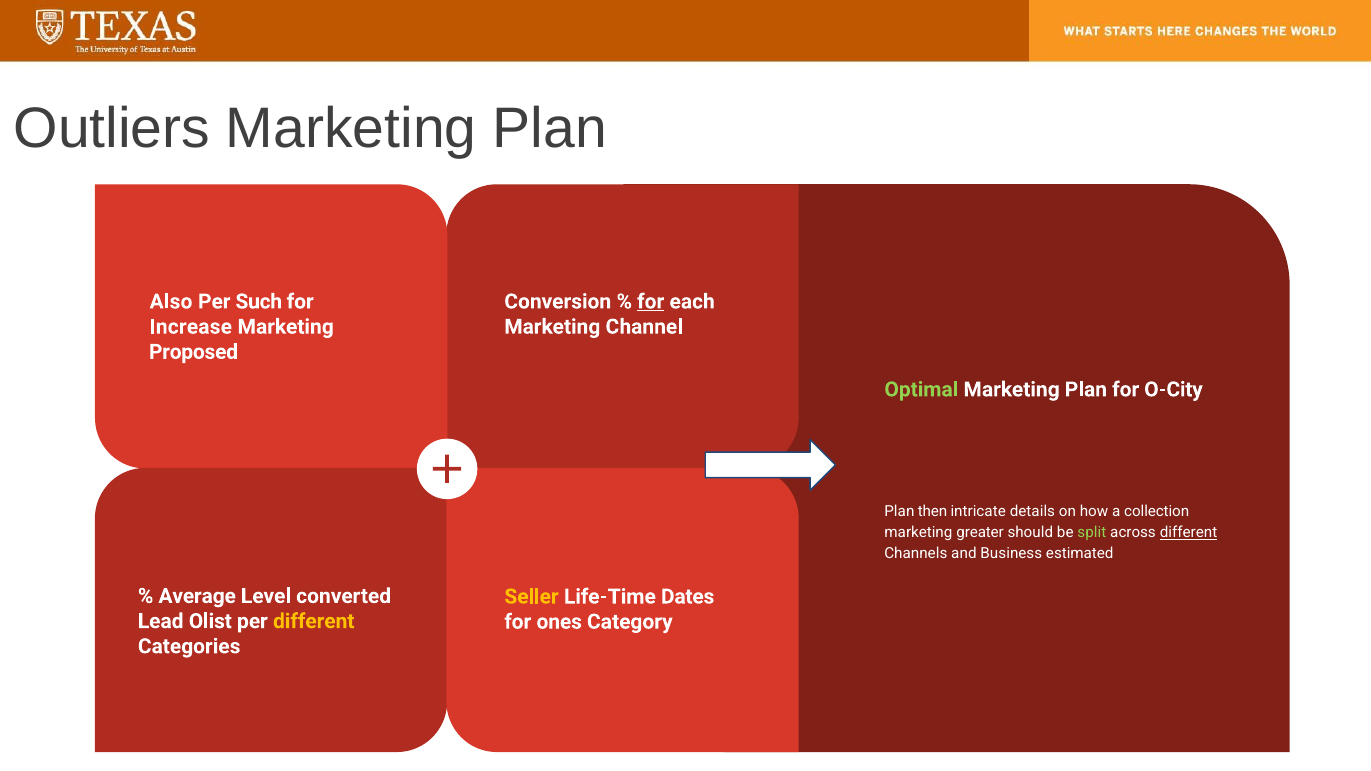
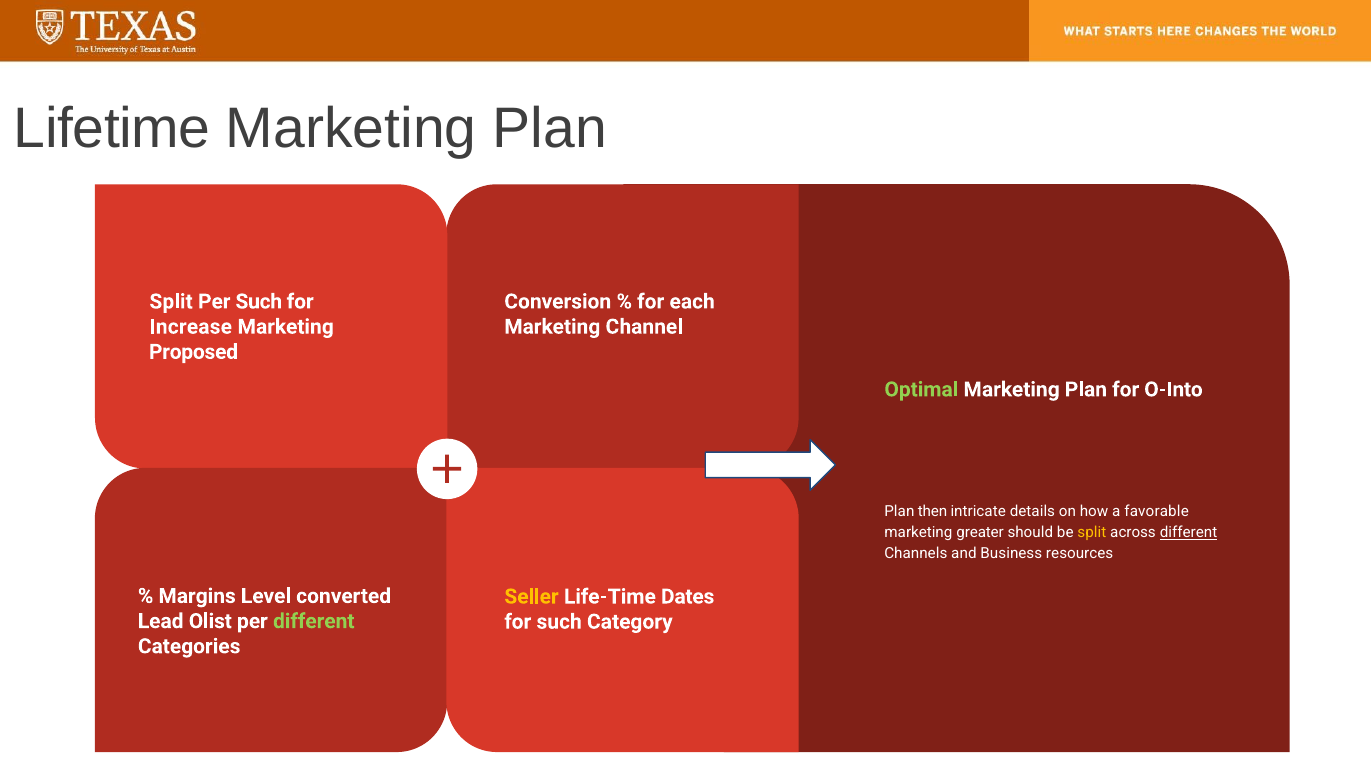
Outliers: Outliers -> Lifetime (112, 129)
Also: Also -> Split (171, 302)
for underline: present -> none (651, 302)
O-City: O-City -> O-Into (1173, 390)
collection: collection -> favorable (1157, 512)
split colour: light green -> yellow (1092, 533)
estimated: estimated -> resources (1080, 554)
Average: Average -> Margins (197, 596)
different colour: yellow -> light green (314, 621)
for ones: ones -> such (559, 622)
